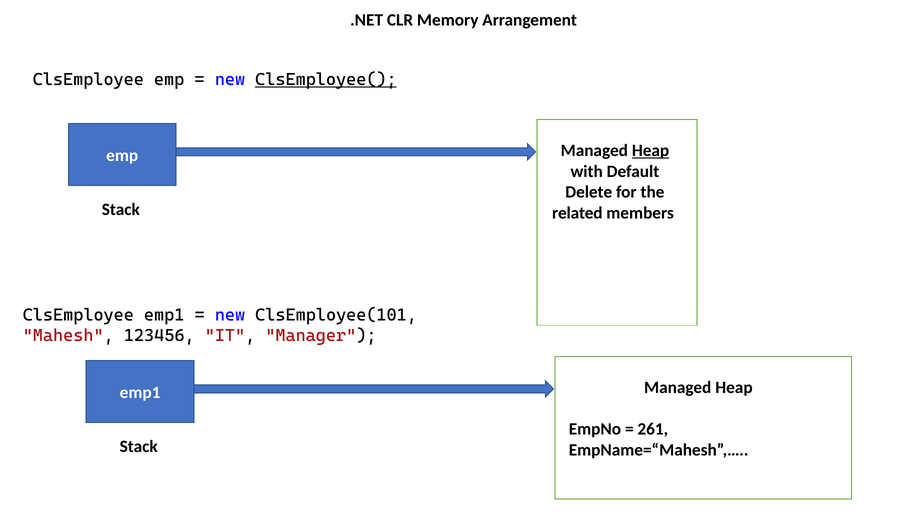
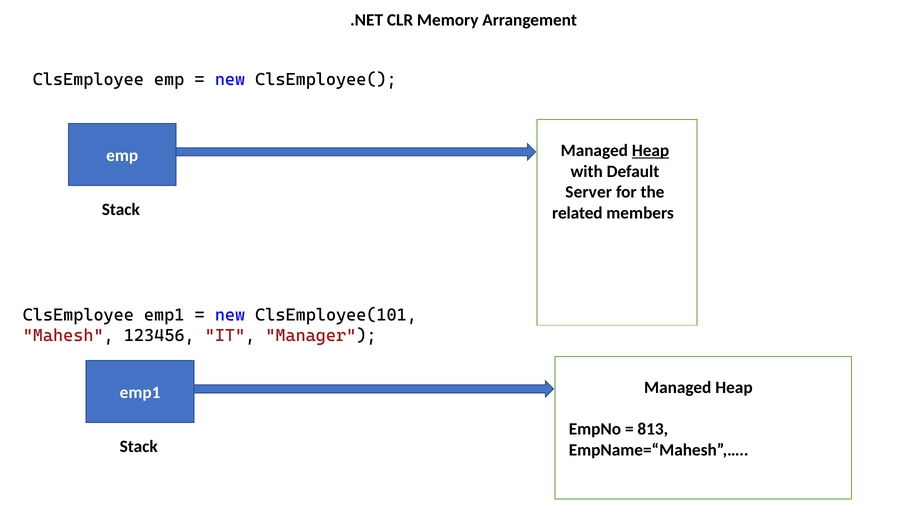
ClsEmployee( underline: present -> none (326, 80)
Delete: Delete -> Server (589, 192)
261: 261 -> 813 (653, 429)
